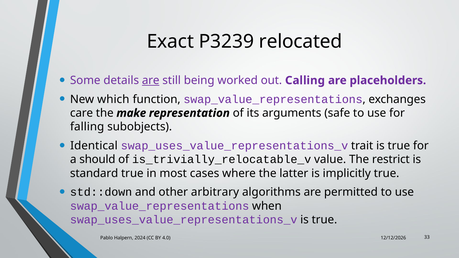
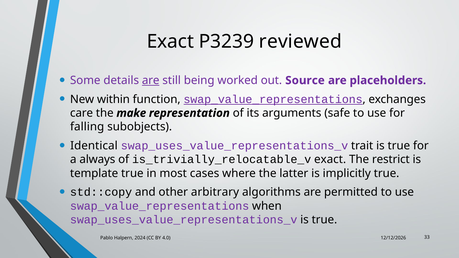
relocated: relocated -> reviewed (300, 41)
Calling: Calling -> Source (305, 80)
which: which -> within (113, 99)
swap_value_representations underline: none -> present (273, 99)
should: should -> always (97, 160)
is_trivially_relocatable_v value: value -> exact (330, 160)
standard: standard -> template (94, 173)
std::down: std::down -> std::copy (101, 192)
